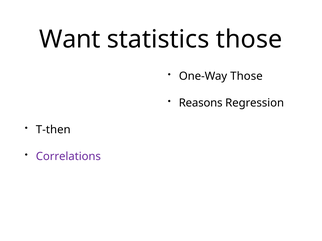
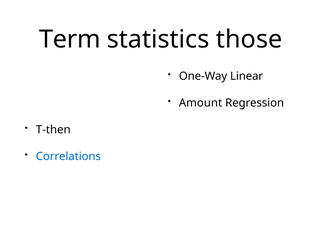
Want: Want -> Term (70, 39)
One-Way Those: Those -> Linear (247, 76)
Reasons: Reasons -> Amount (201, 103)
Correlations colour: purple -> blue (68, 157)
